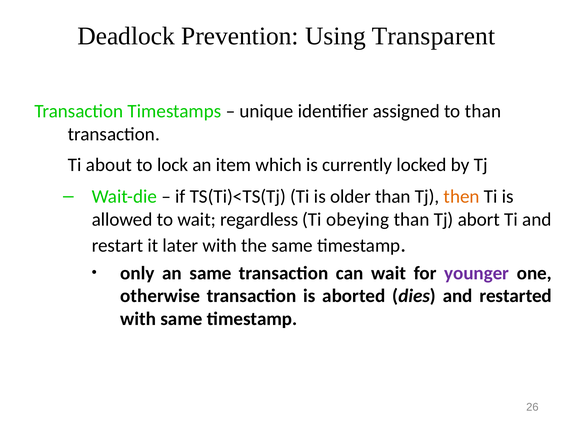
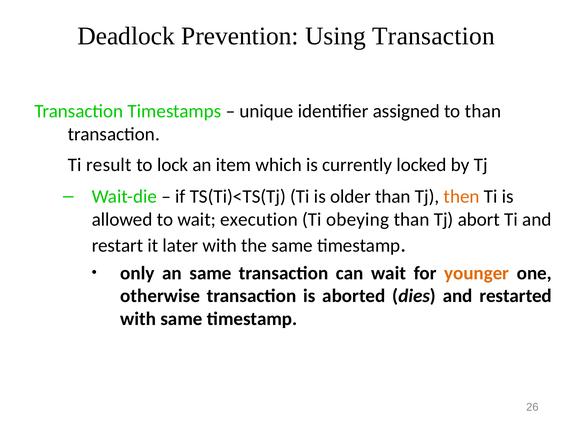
Using Transparent: Transparent -> Transaction (433, 36)
about: about -> result (109, 165)
regardless: regardless -> execution (259, 219)
younger colour: purple -> orange (477, 273)
